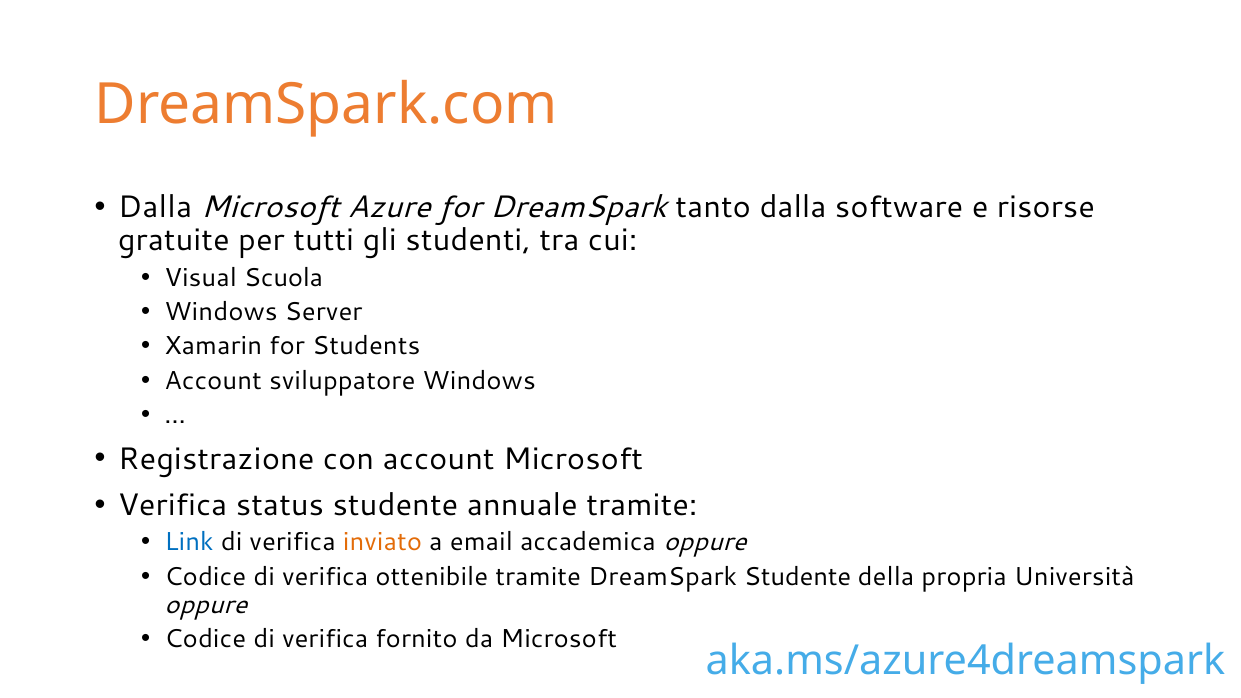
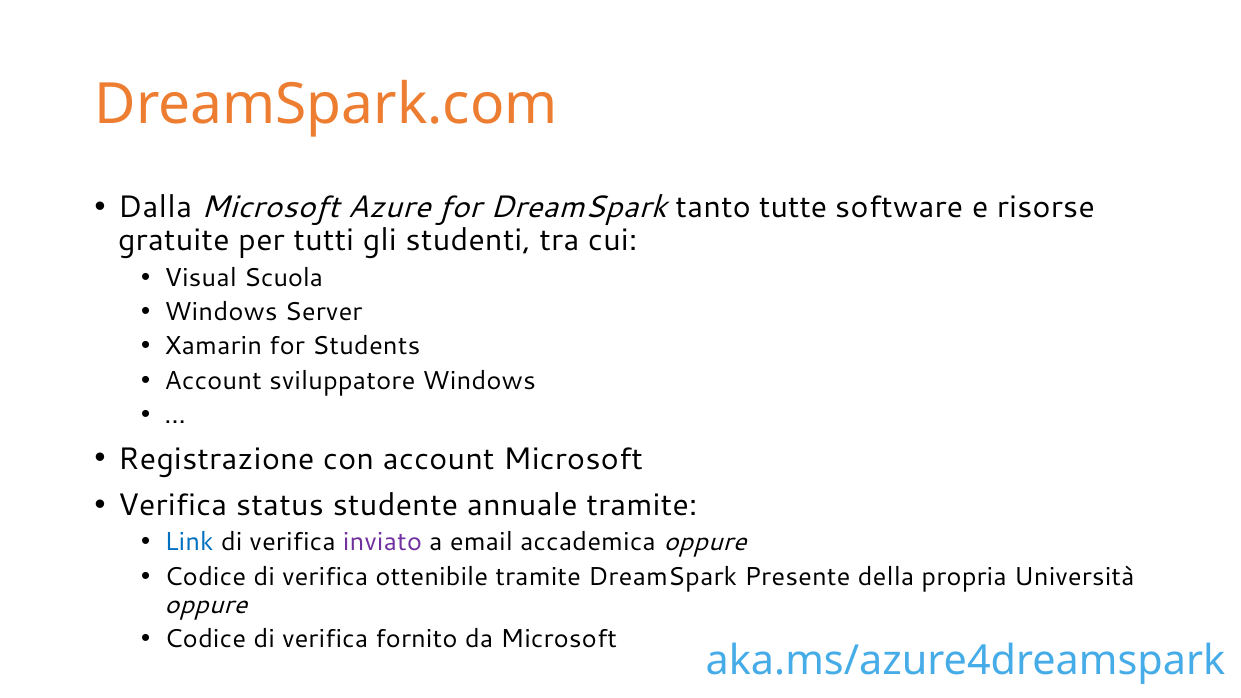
tanto dalla: dalla -> tutte (793, 207)
inviato colour: orange -> purple (383, 542)
DreamSpark Studente: Studente -> Presente (797, 577)
